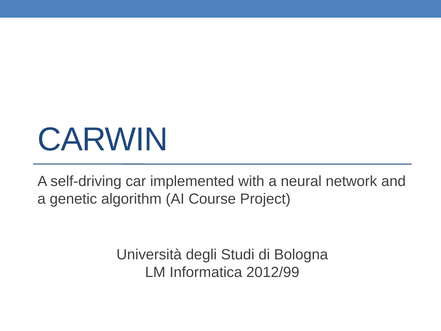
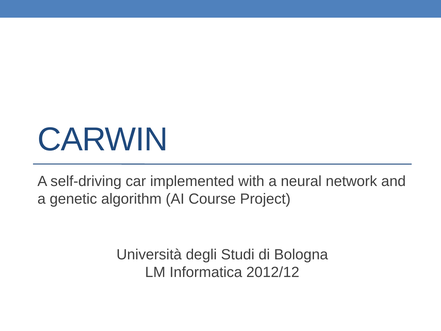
2012/99: 2012/99 -> 2012/12 (273, 272)
